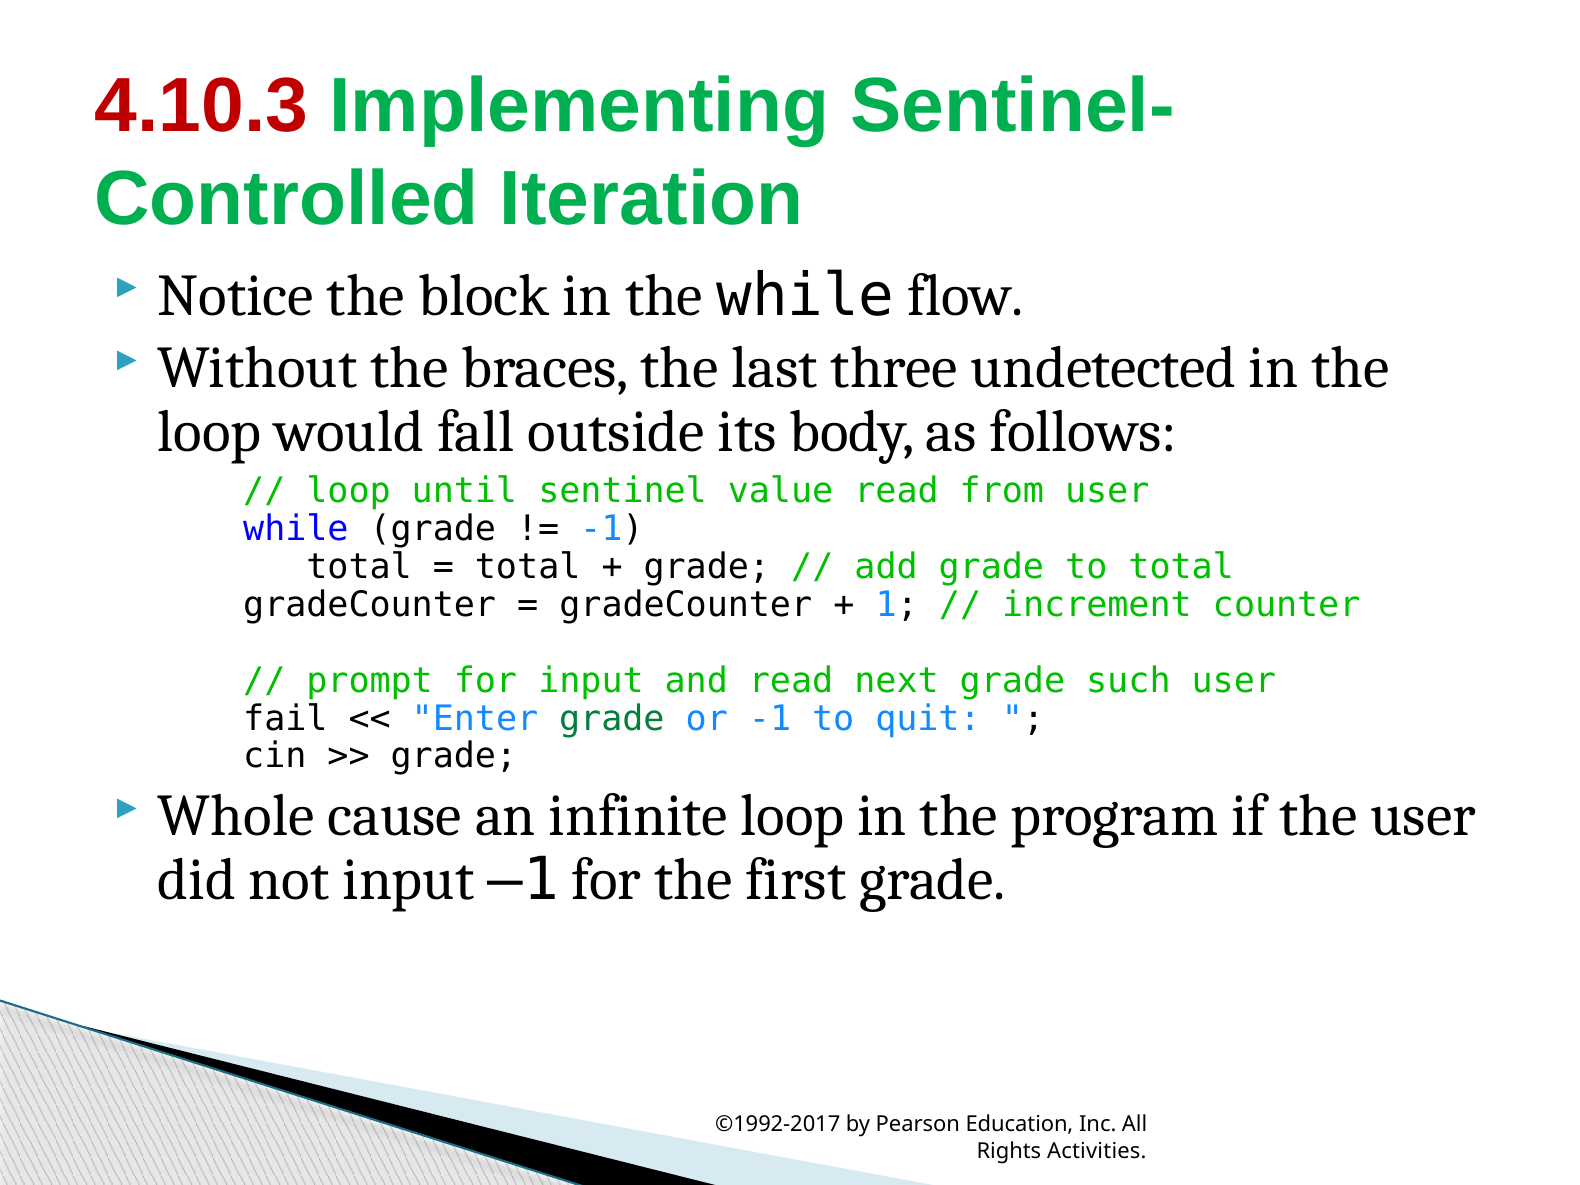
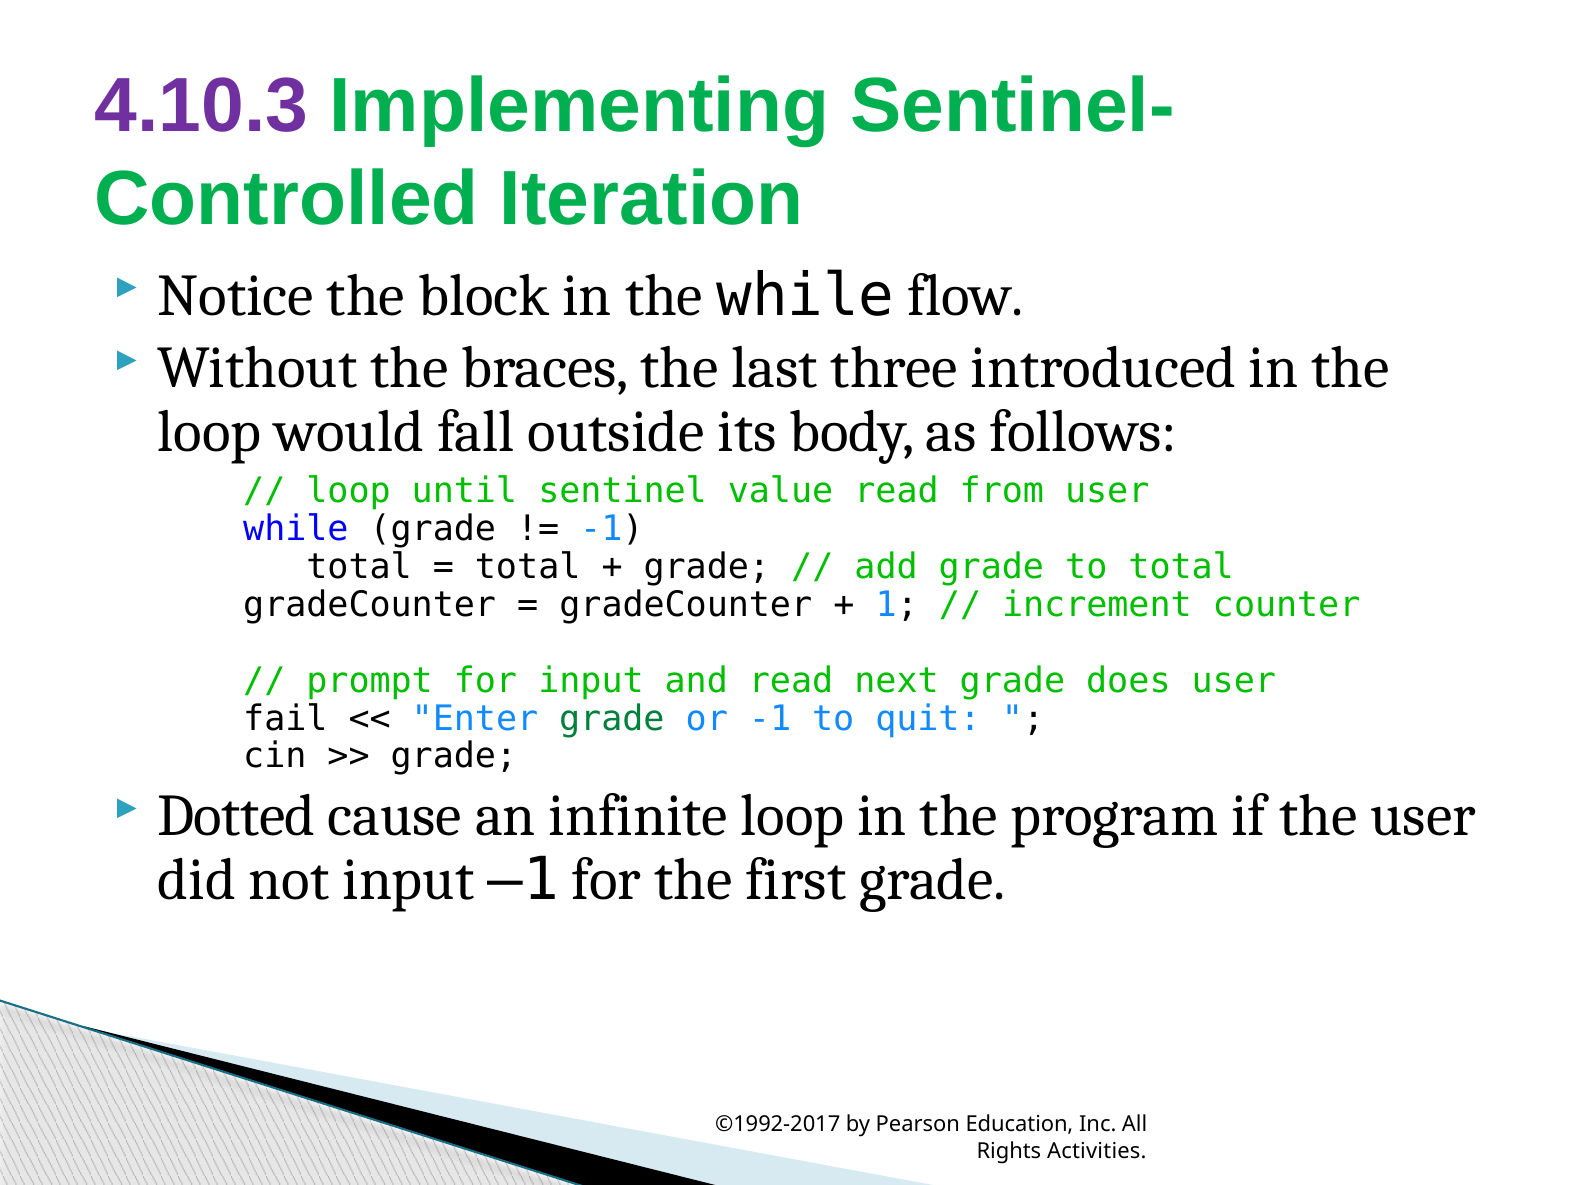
4.10.3 colour: red -> purple (201, 107)
undetected: undetected -> introduced (1104, 368)
such: such -> does (1128, 681)
Whole: Whole -> Dotted (237, 816)
